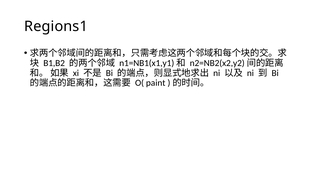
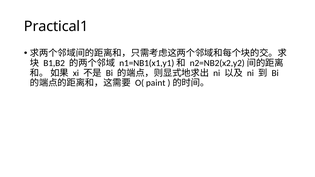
Regions1: Regions1 -> Practical1 (56, 26)
